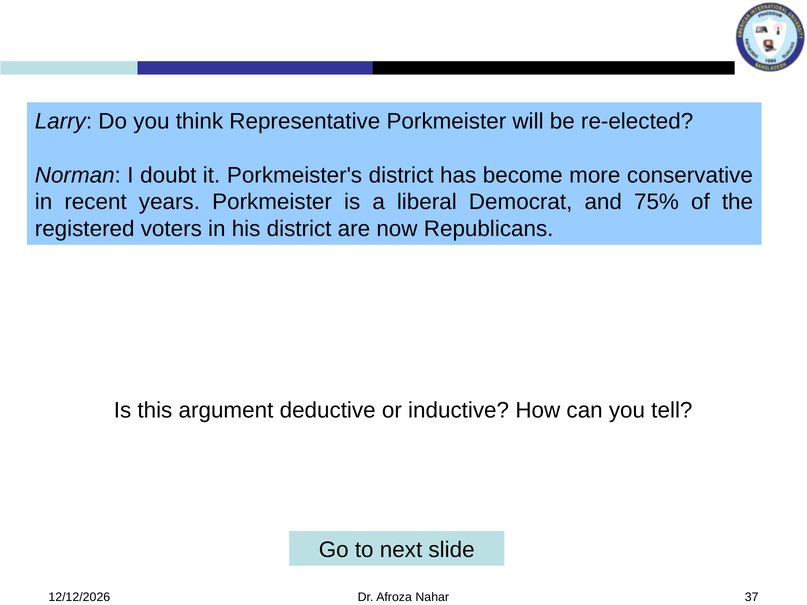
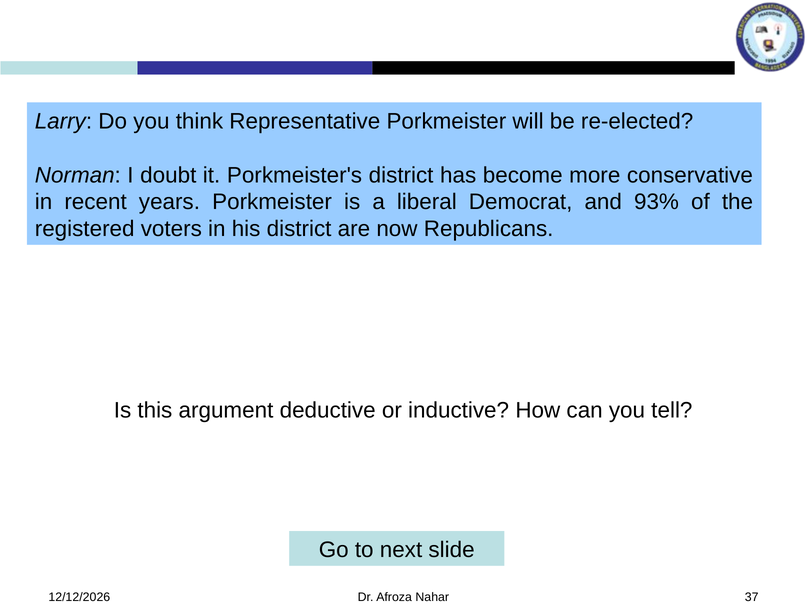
75%: 75% -> 93% (656, 202)
